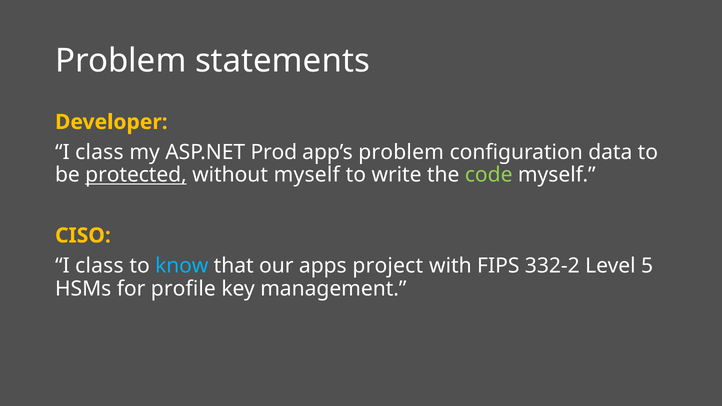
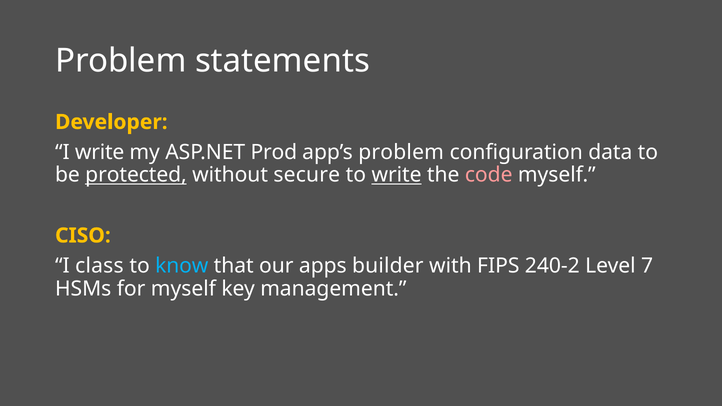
class: class -> write (100, 152)
without myself: myself -> secure (307, 175)
write underline: none -> present (397, 175)
code colour: light green -> pink (489, 175)
project: project -> builder (388, 266)
332-2: 332-2 -> 240-2 (552, 266)
5: 5 -> 7 (647, 266)
for profile: profile -> myself (183, 289)
